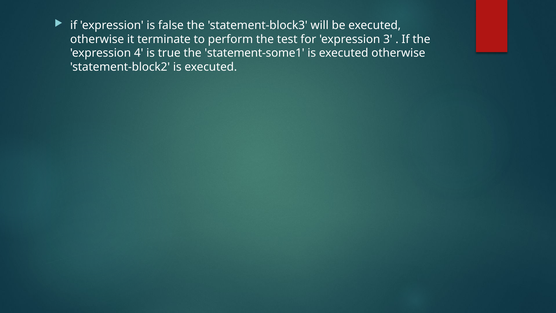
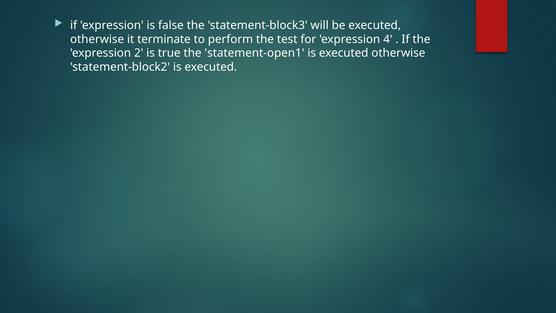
3: 3 -> 4 (388, 39)
4: 4 -> 2 (139, 53)
statement-some1: statement-some1 -> statement-open1 (254, 53)
